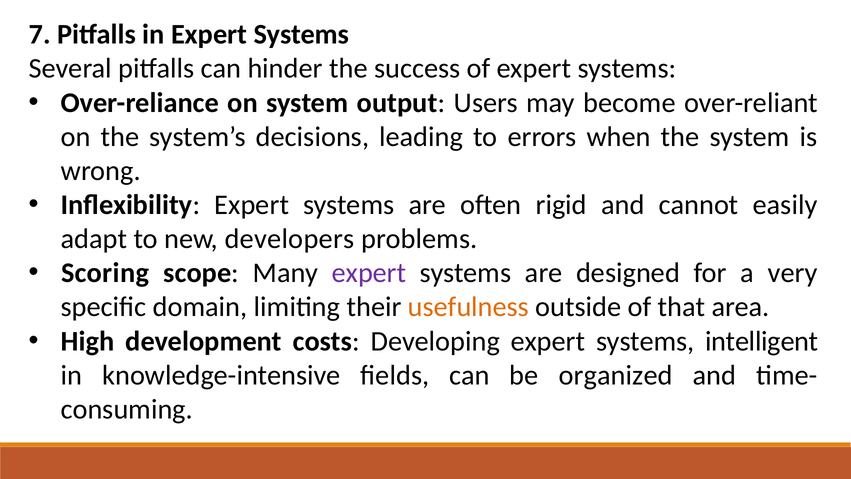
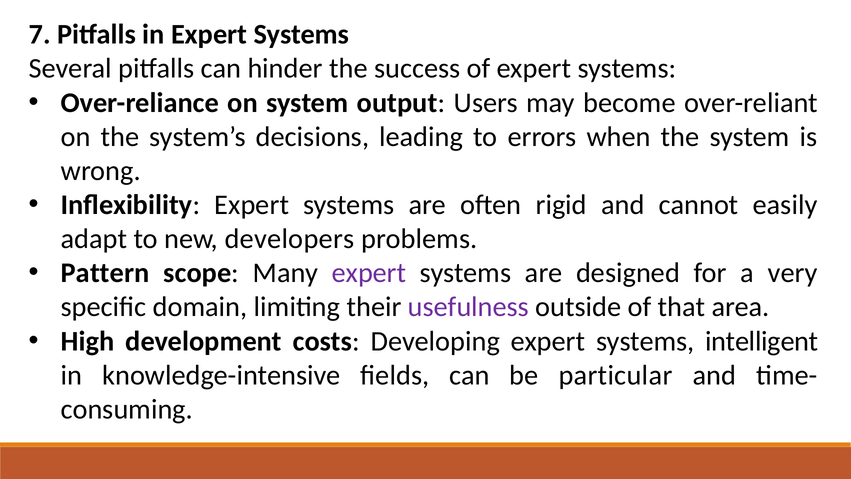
Scoring: Scoring -> Pattern (105, 273)
usefulness colour: orange -> purple (468, 307)
organized: organized -> particular (616, 375)
